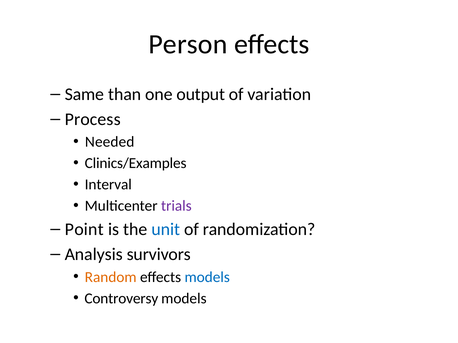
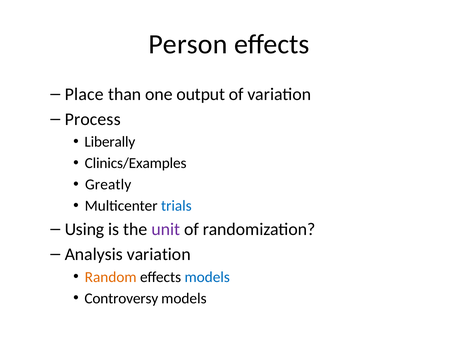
Same: Same -> Place (84, 94)
Needed: Needed -> Liberally (110, 142)
Interval: Interval -> Greatly (108, 185)
trials colour: purple -> blue (176, 206)
Point: Point -> Using (85, 230)
unit colour: blue -> purple (166, 230)
Analysis survivors: survivors -> variation (159, 255)
